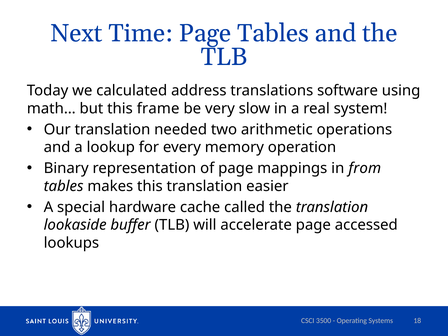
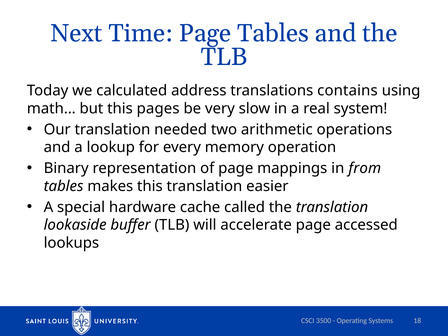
software: software -> contains (347, 91)
frame: frame -> pages (158, 109)
